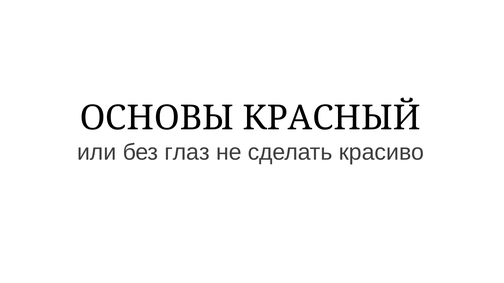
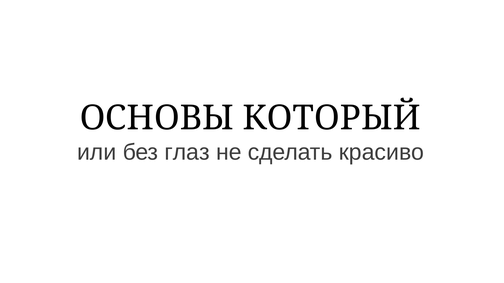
КРАСНЫЙ: КРАСНЫЙ -> КОТОРЫЙ (332, 118)
